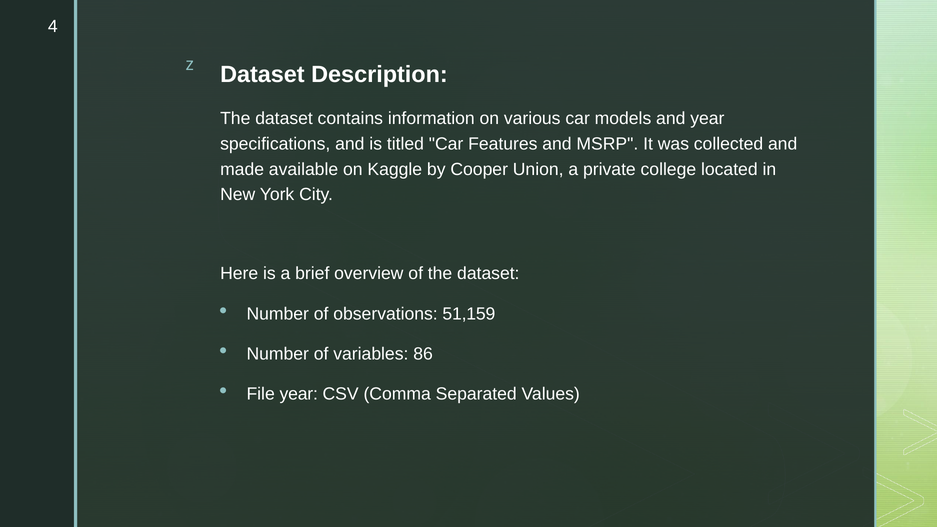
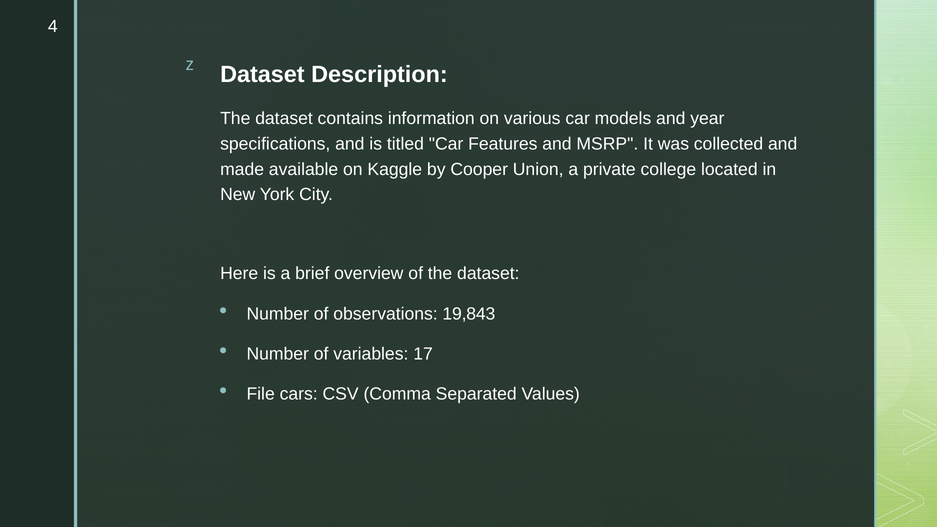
51,159: 51,159 -> 19,843 (469, 314)
86: 86 -> 17 (423, 354)
File year: year -> cars (299, 394)
